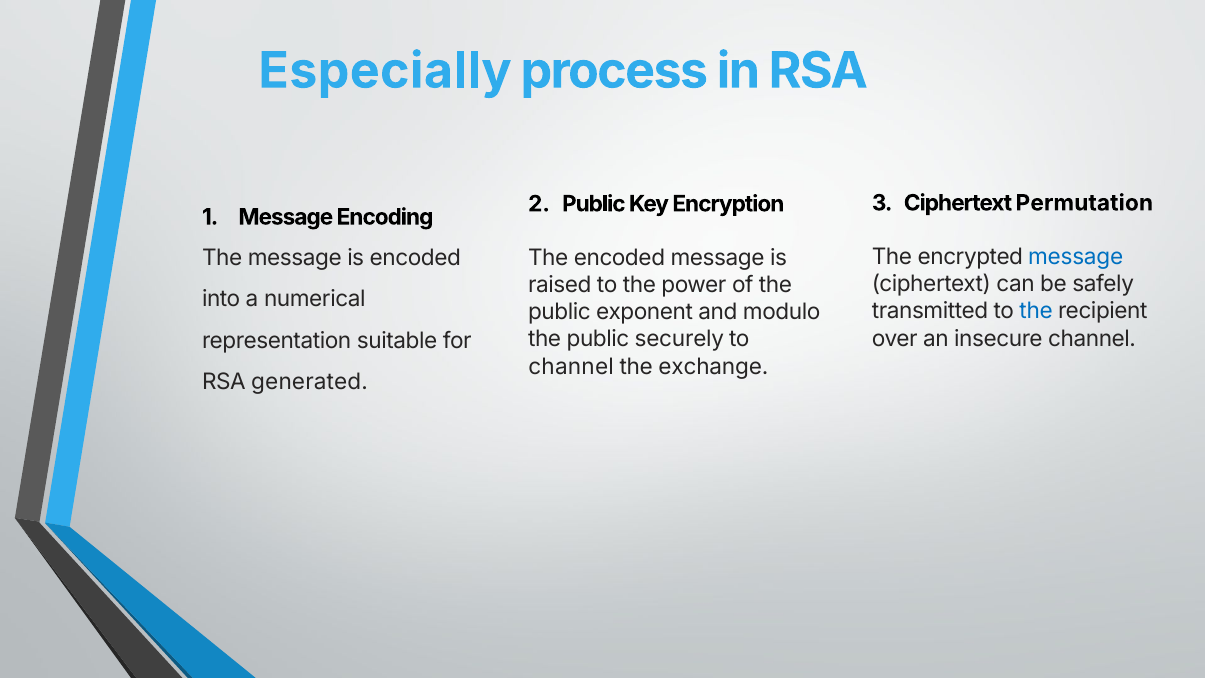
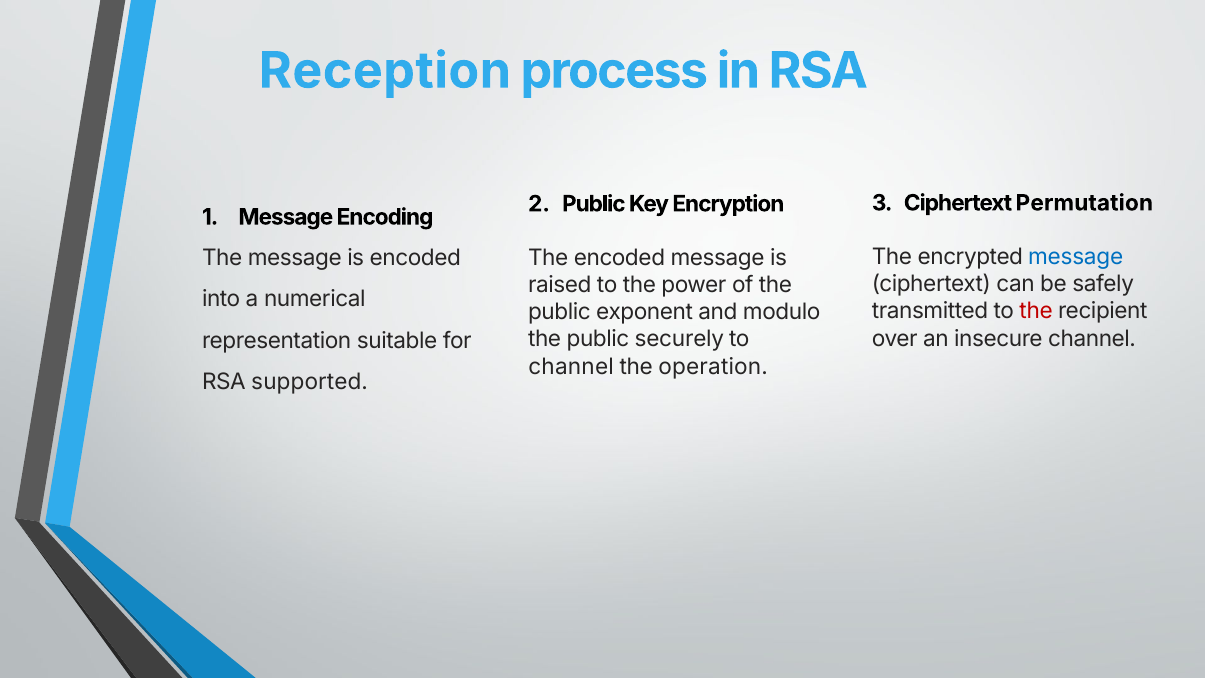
Especially: Especially -> Reception (385, 71)
the colour: blue -> red (1036, 311)
exchange: exchange -> operation (713, 367)
generated: generated -> supported (310, 382)
